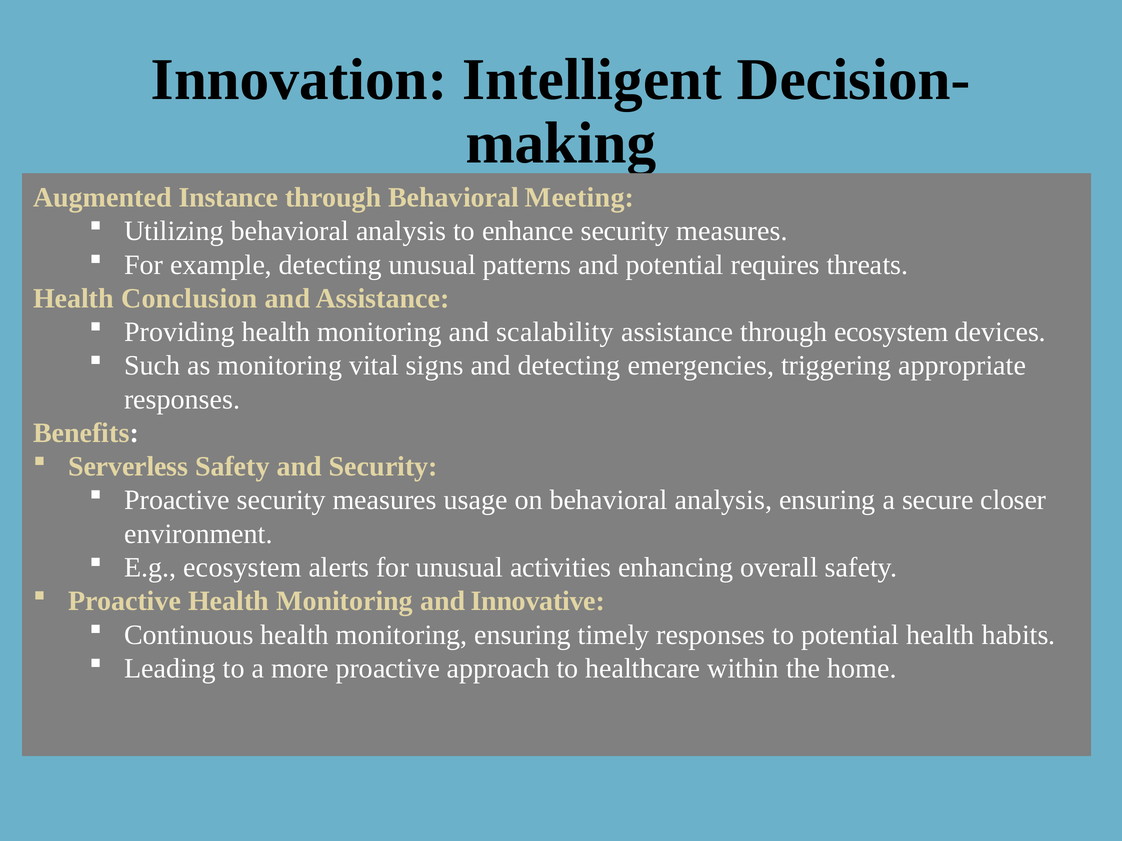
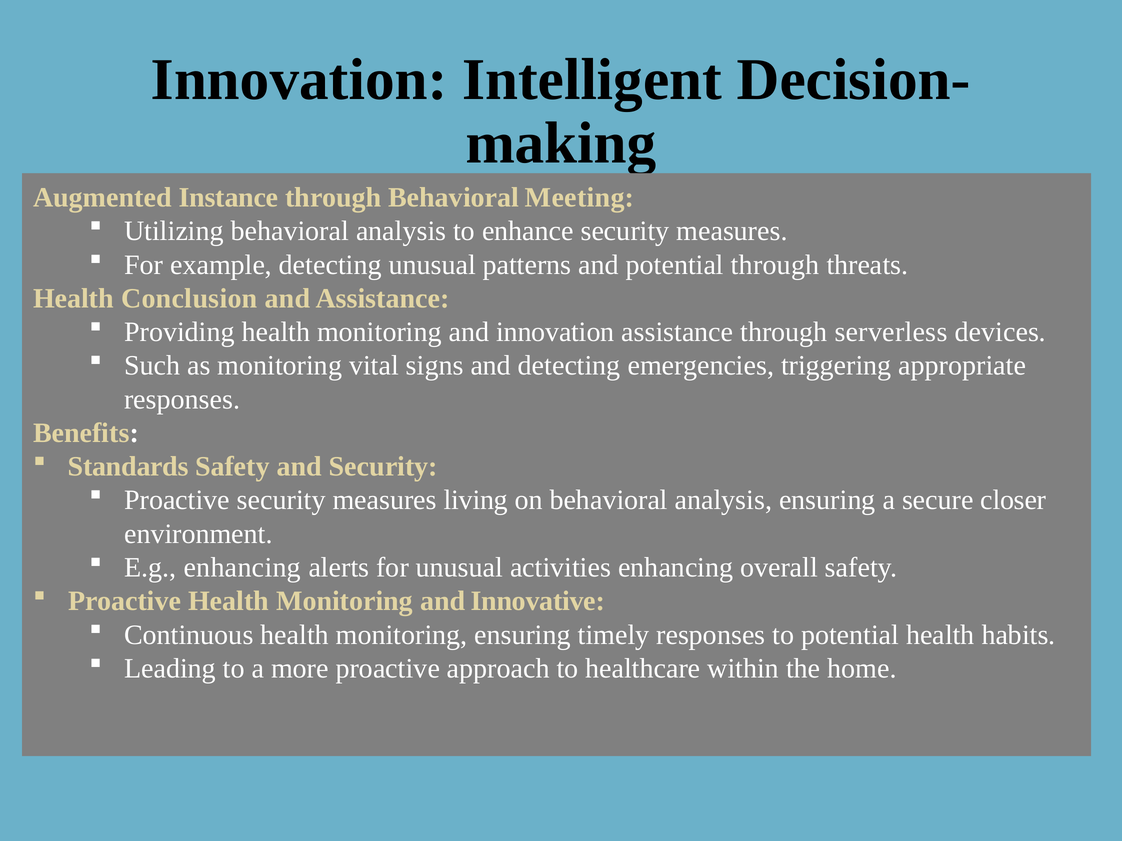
potential requires: requires -> through (775, 265)
and scalability: scalability -> innovation (555, 332)
through ecosystem: ecosystem -> serverless (891, 332)
Serverless: Serverless -> Standards (128, 467)
usage: usage -> living (476, 501)
E.g ecosystem: ecosystem -> enhancing (242, 568)
